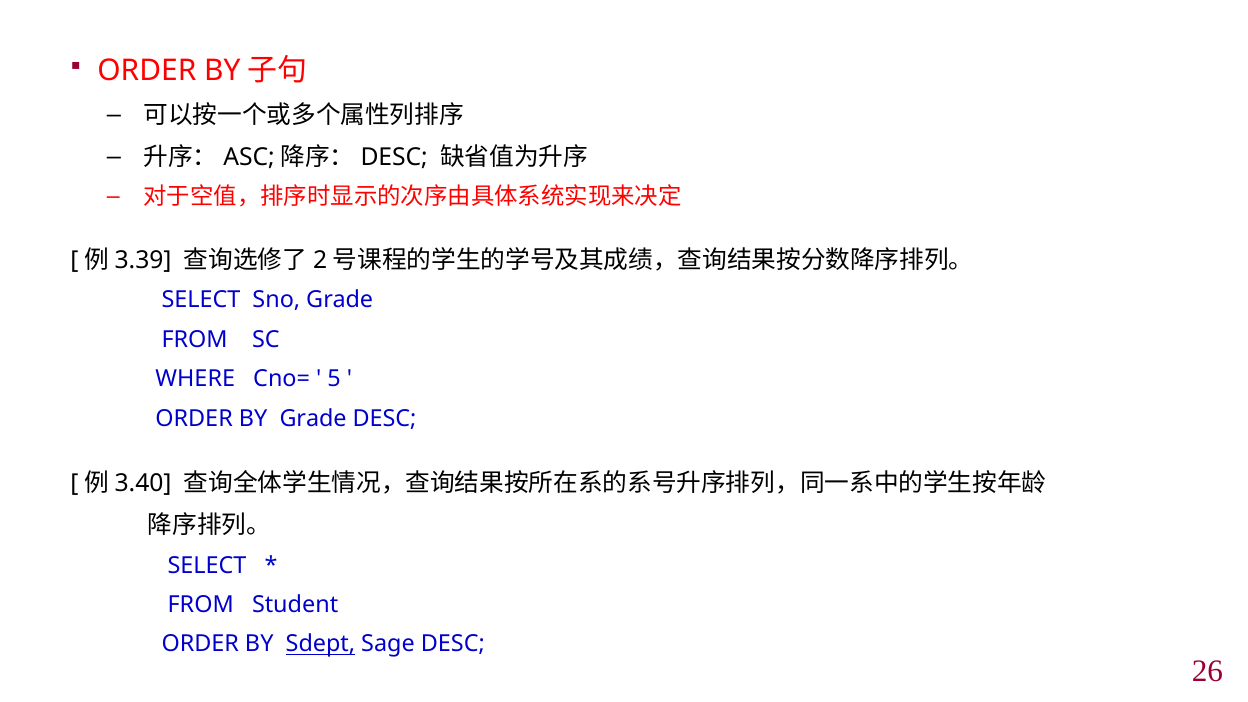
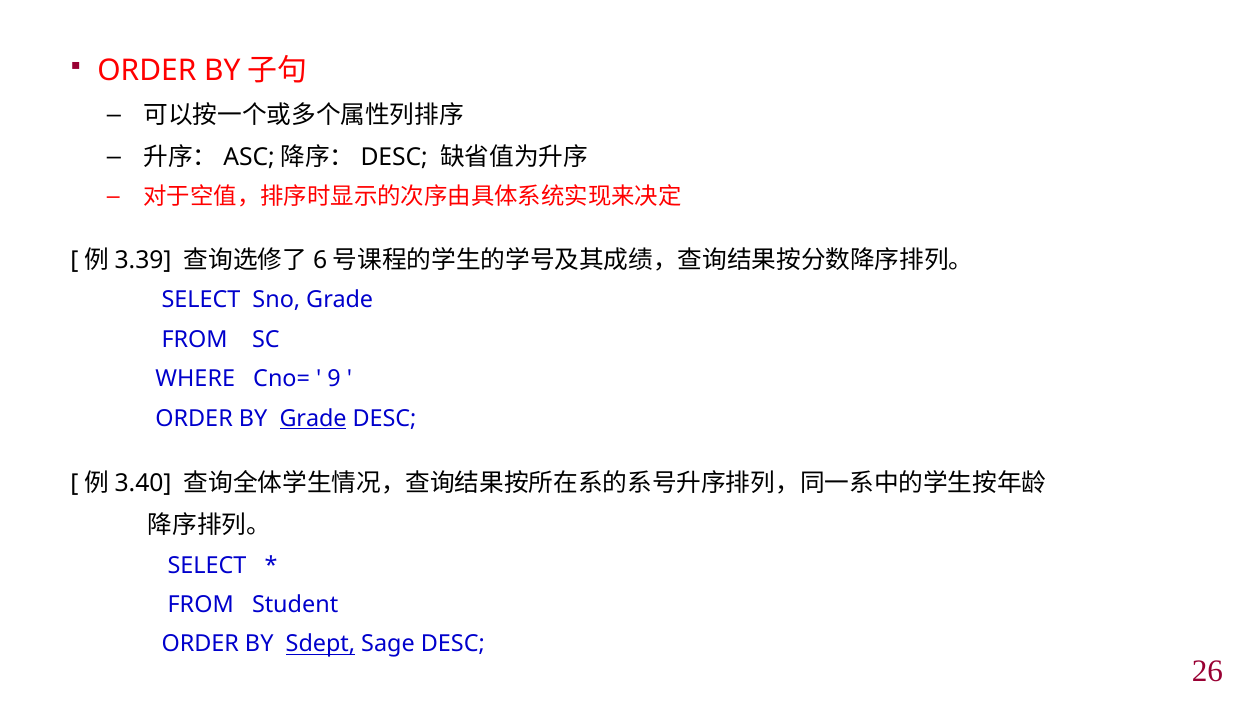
2: 2 -> 6 (320, 260)
5: 5 -> 9 (334, 379)
Grade underline: none -> present (313, 418)
